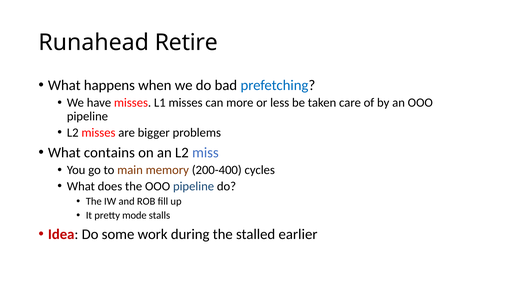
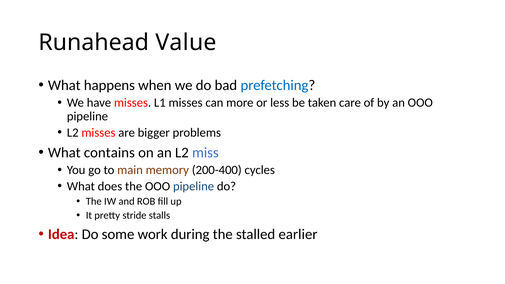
Retire: Retire -> Value (186, 42)
mode: mode -> stride (134, 215)
